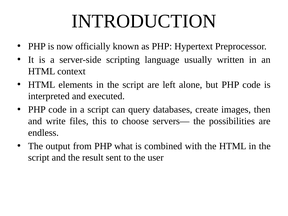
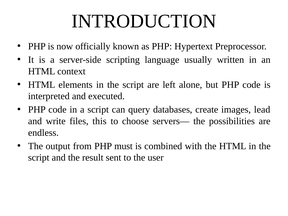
then: then -> lead (262, 110)
what: what -> must (123, 146)
